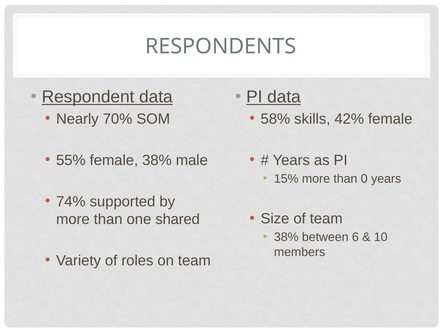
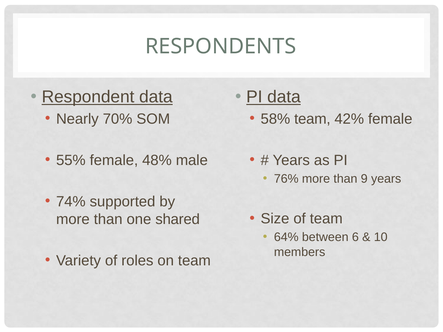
58% skills: skills -> team (312, 119)
female 38%: 38% -> 48% (157, 160)
15%: 15% -> 76% (286, 179)
0: 0 -> 9 (364, 179)
38%: 38% -> 64% (286, 237)
